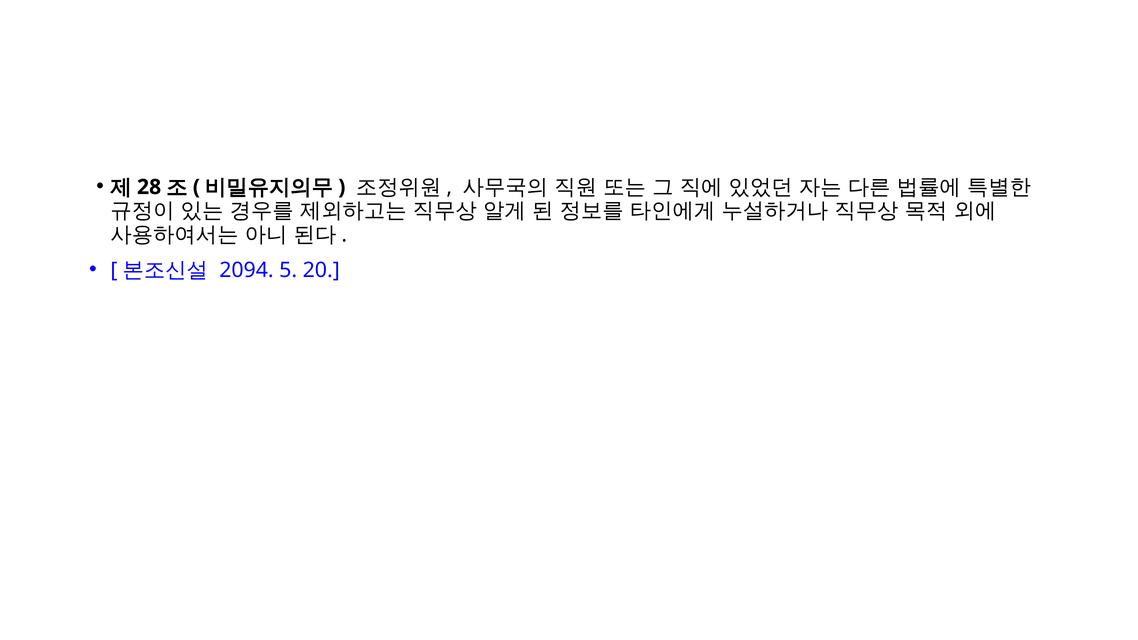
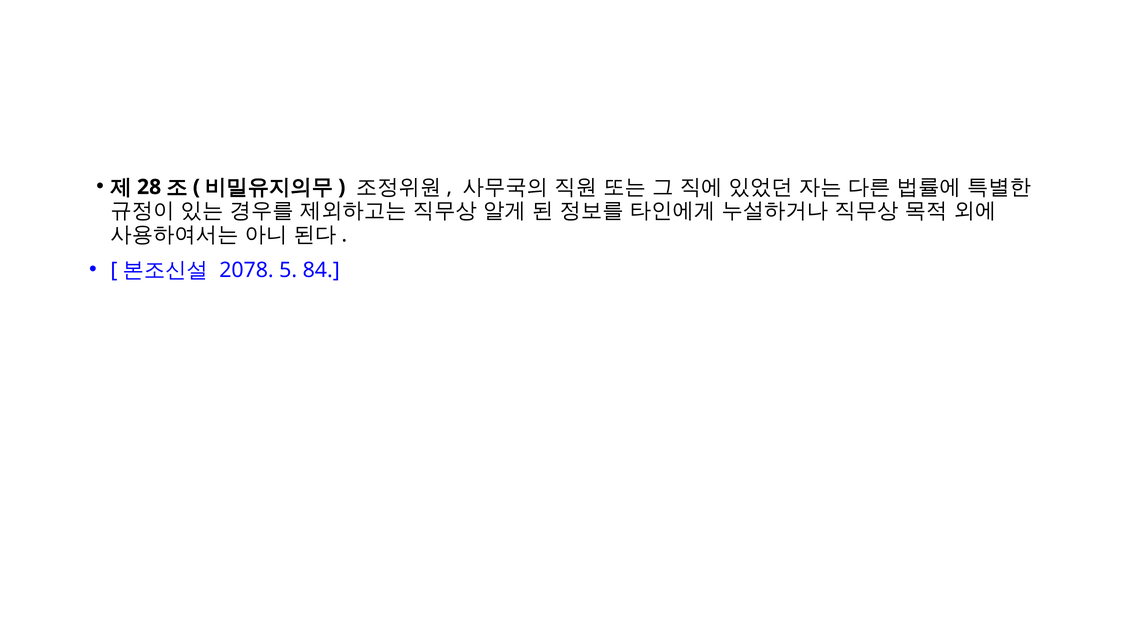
2094: 2094 -> 2078 (246, 270)
20: 20 -> 84 (321, 270)
